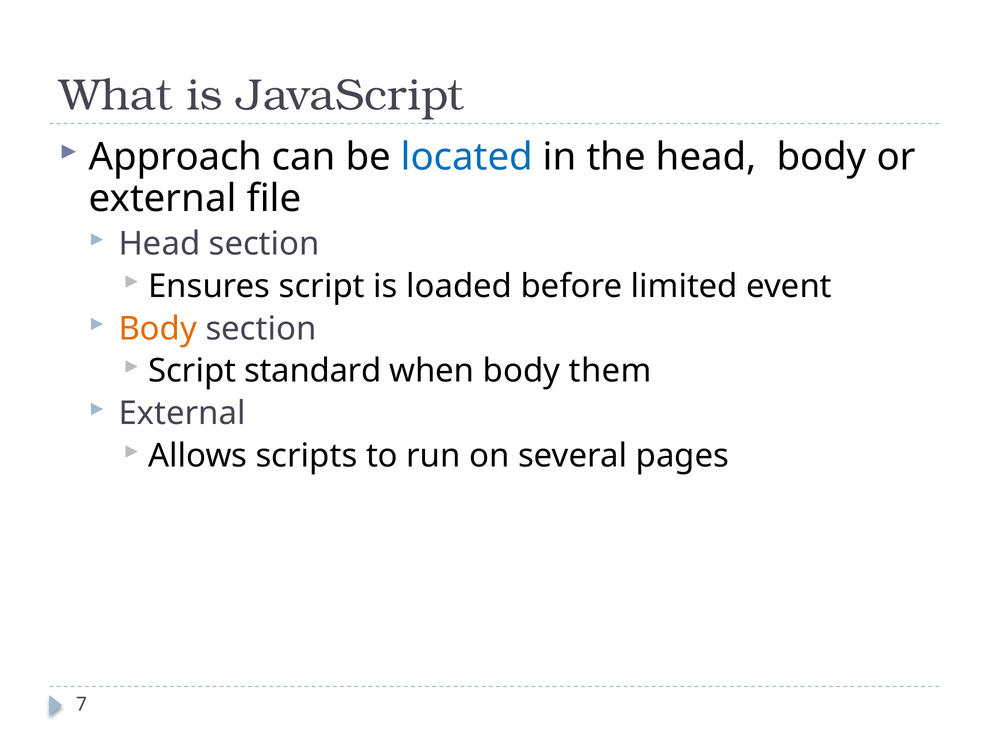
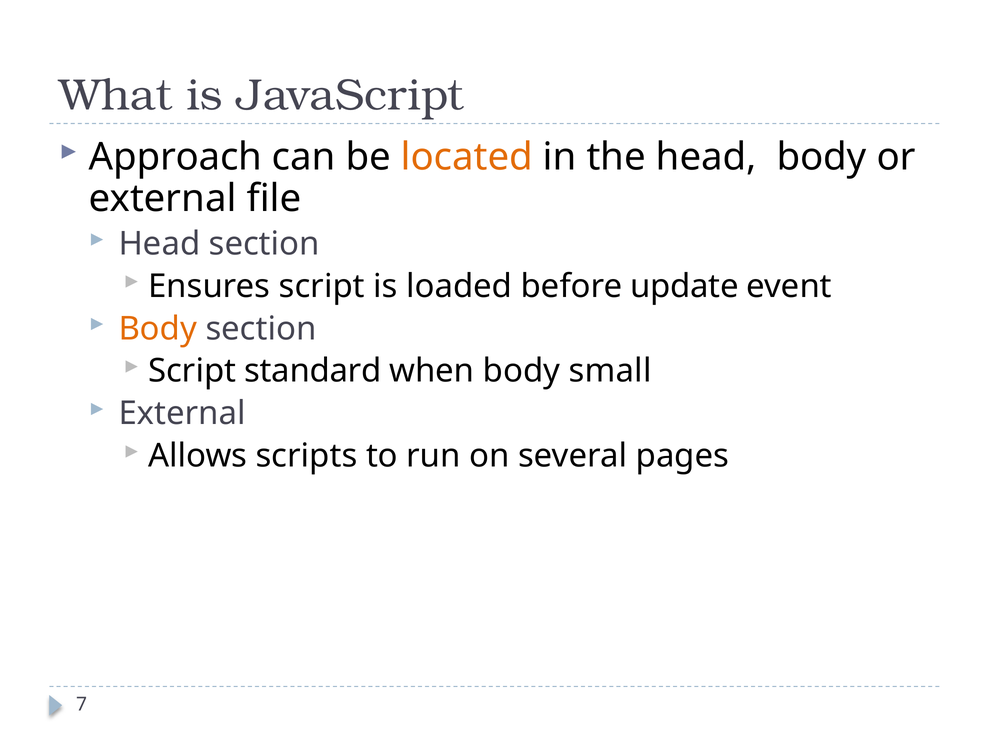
located colour: blue -> orange (467, 157)
limited: limited -> update (684, 287)
them: them -> small (610, 371)
